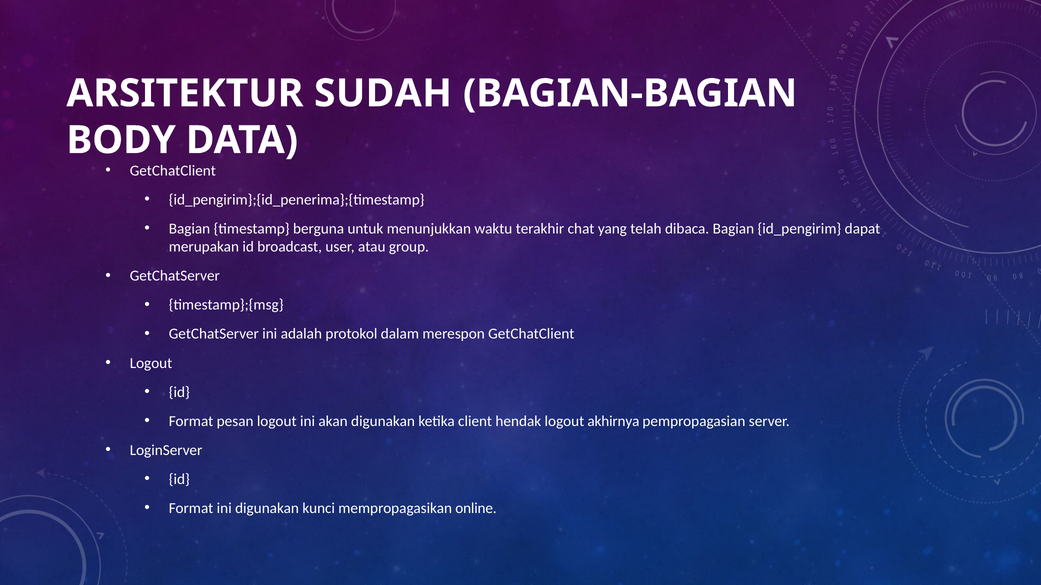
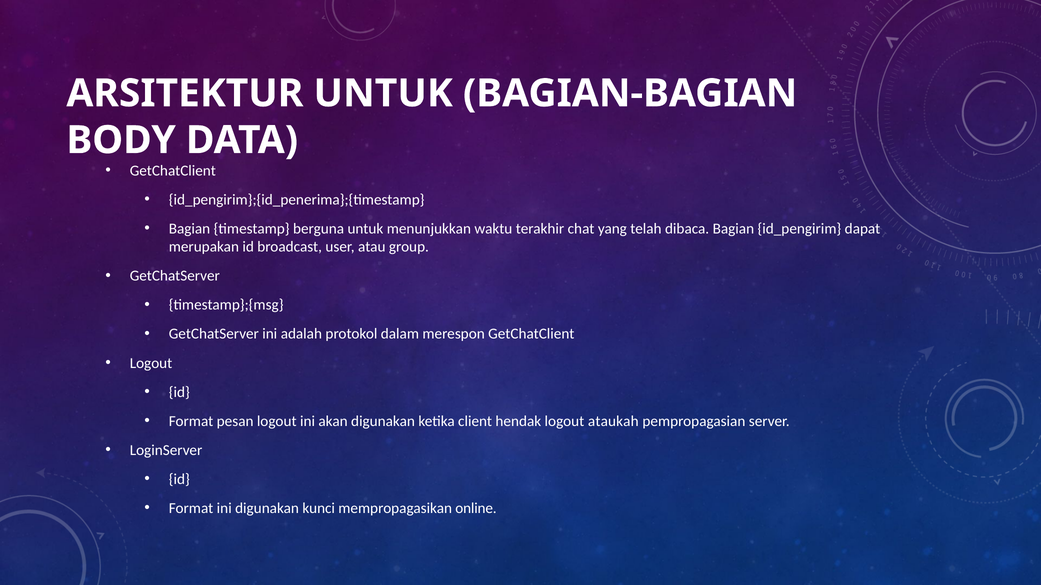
ARSITEKTUR SUDAH: SUDAH -> UNTUK (383, 94)
akhirnya: akhirnya -> ataukah (613, 422)
